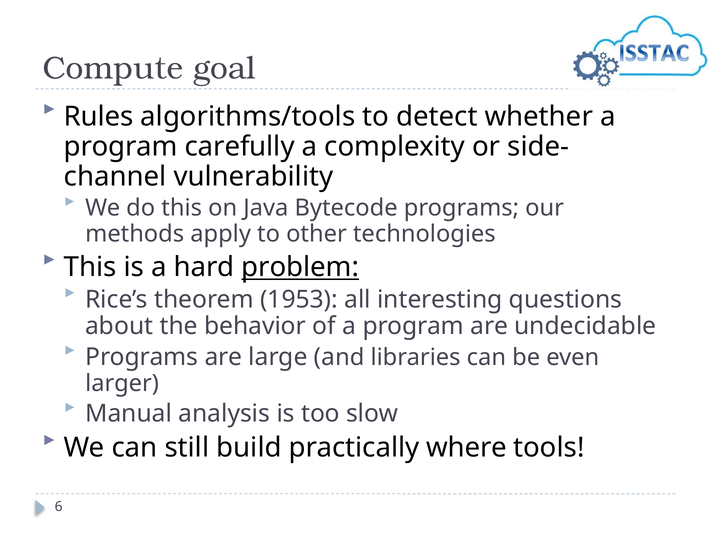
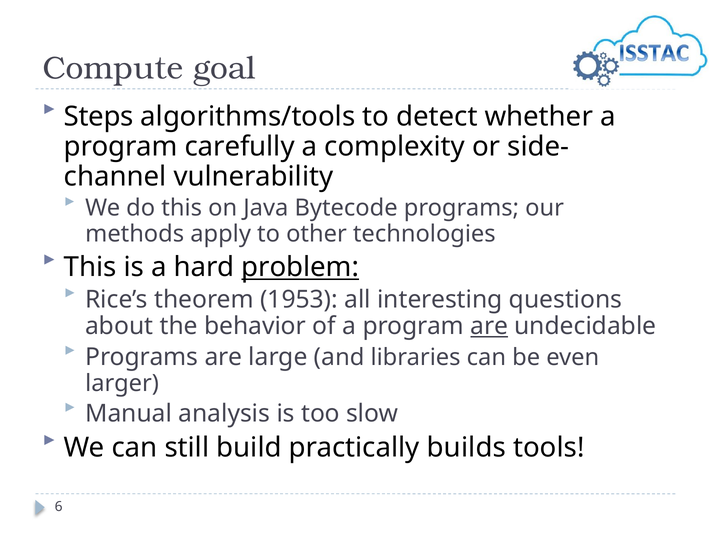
Rules: Rules -> Steps (99, 117)
are underline: none -> present (489, 326)
where: where -> builds (466, 448)
